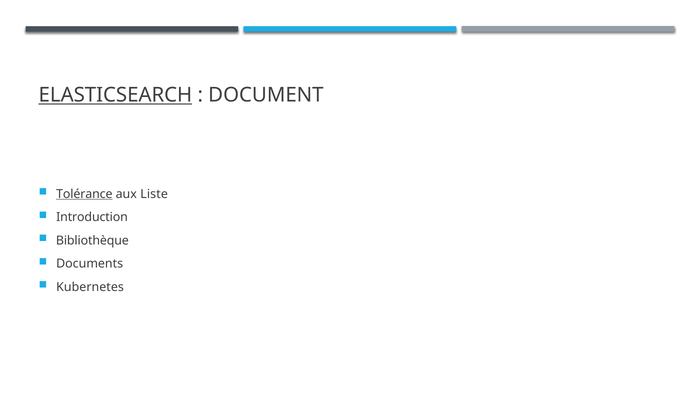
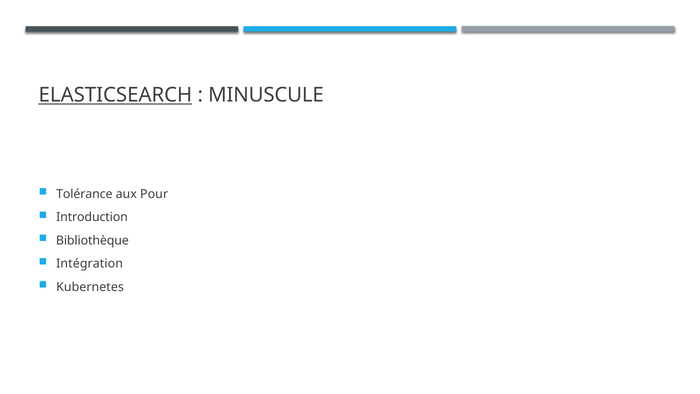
DOCUMENT: DOCUMENT -> MINUSCULE (266, 95)
Tolérance underline: present -> none (84, 194)
Liste: Liste -> Pour (154, 194)
Documents: Documents -> Intégration (90, 264)
